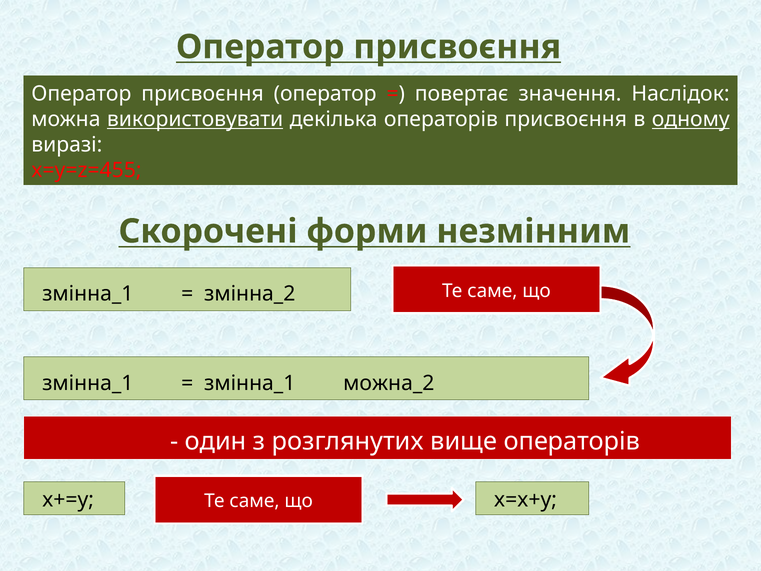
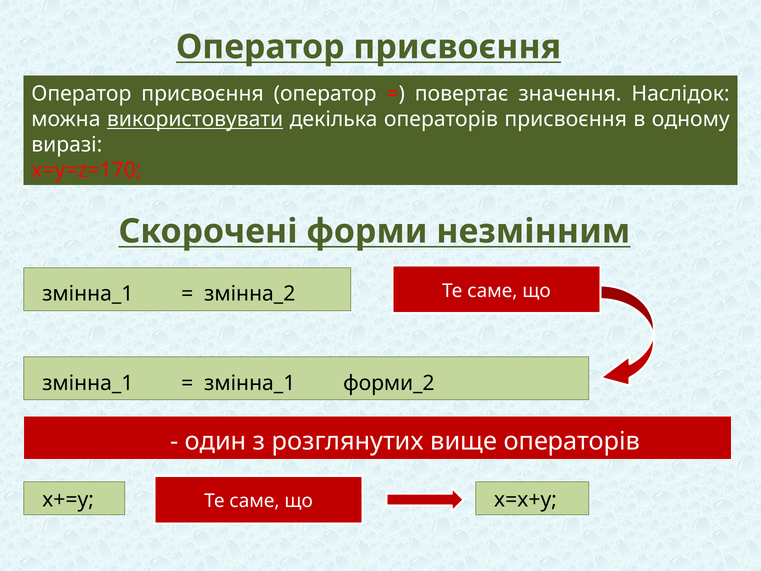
одному underline: present -> none (691, 119)
x=y=z=455: x=y=z=455 -> x=y=z=170 (86, 170)
можна_2: можна_2 -> форми_2 (389, 383)
